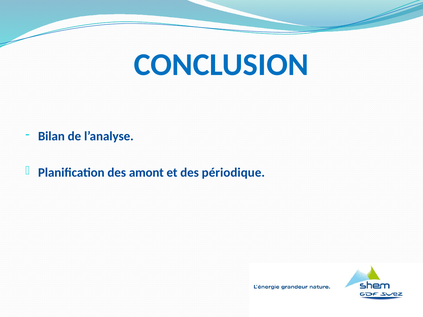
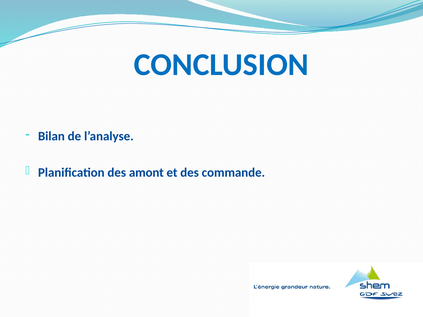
périodique: périodique -> commande (233, 173)
